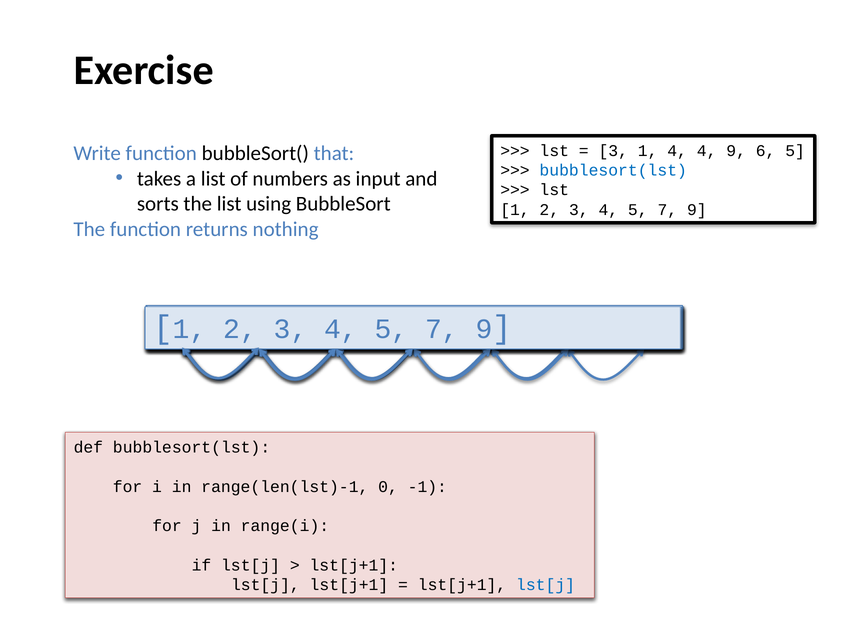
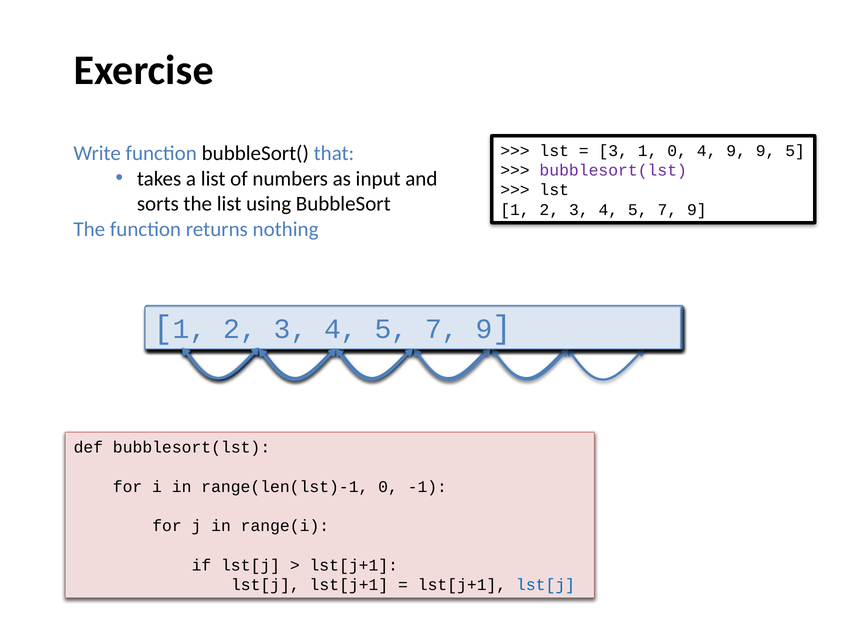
1 4: 4 -> 0 (677, 151)
9 6: 6 -> 9 (766, 151)
bubblesort(lst colour: blue -> purple (613, 170)
